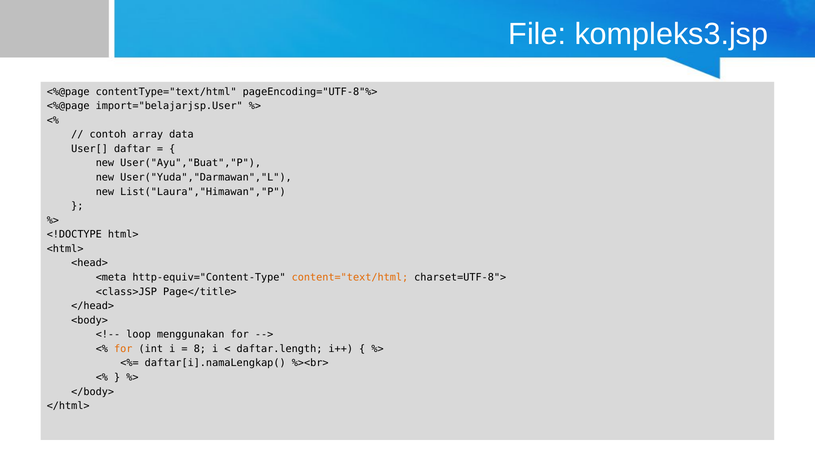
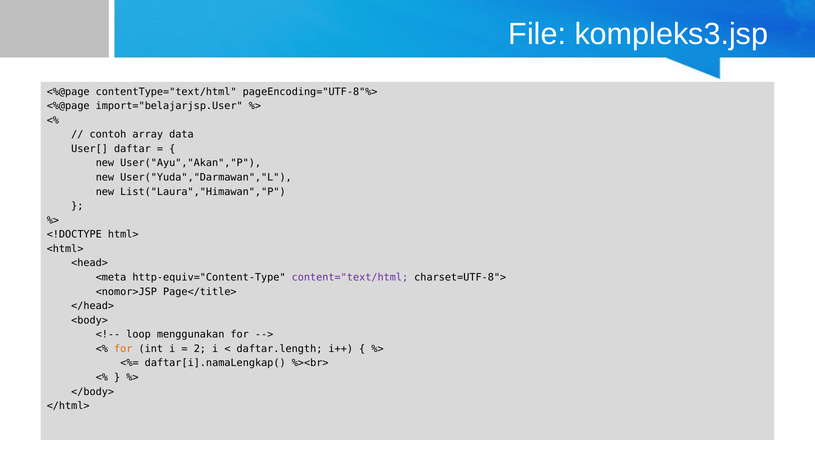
User("Ayu","Buat","P: User("Ayu","Buat","P -> User("Ayu","Akan","P (191, 163)
content="text/html colour: orange -> purple (350, 277)
<class>JSP: <class>JSP -> <nomor>JSP (126, 291)
8: 8 -> 2 (200, 348)
